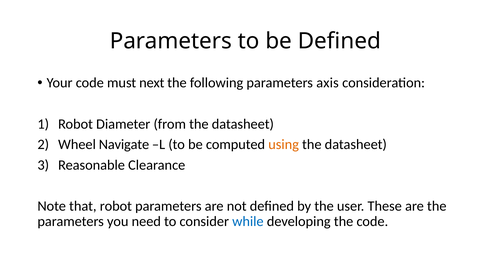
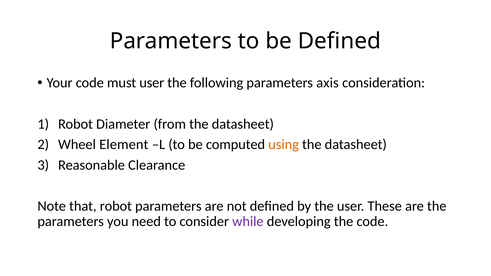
must next: next -> user (152, 83)
Navigate: Navigate -> Element (124, 145)
while colour: blue -> purple (248, 222)
